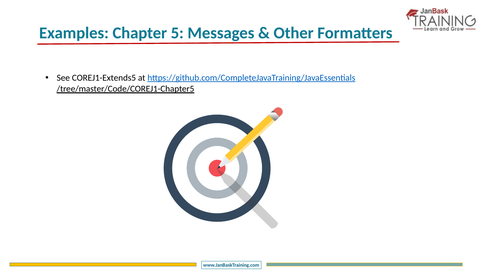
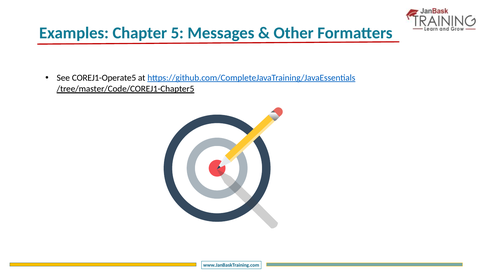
COREJ1-Extends5: COREJ1-Extends5 -> COREJ1-Operate5 (104, 78)
